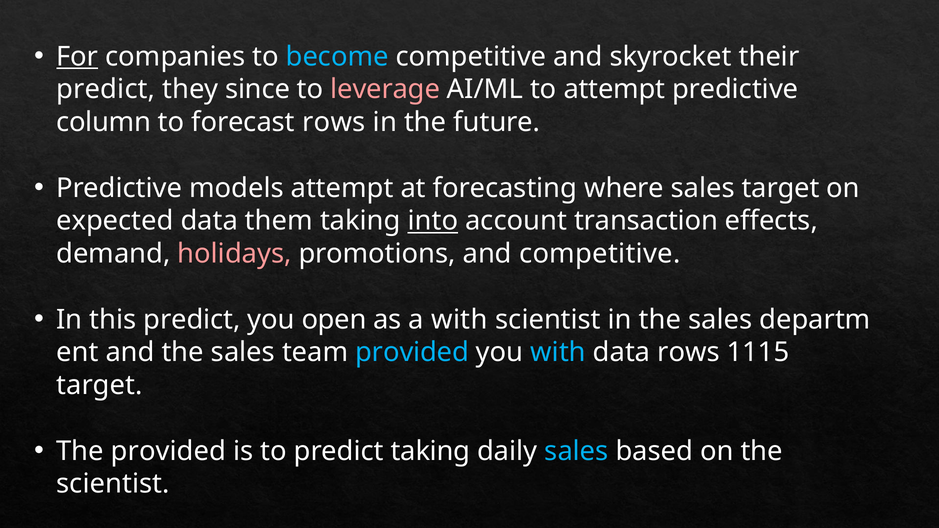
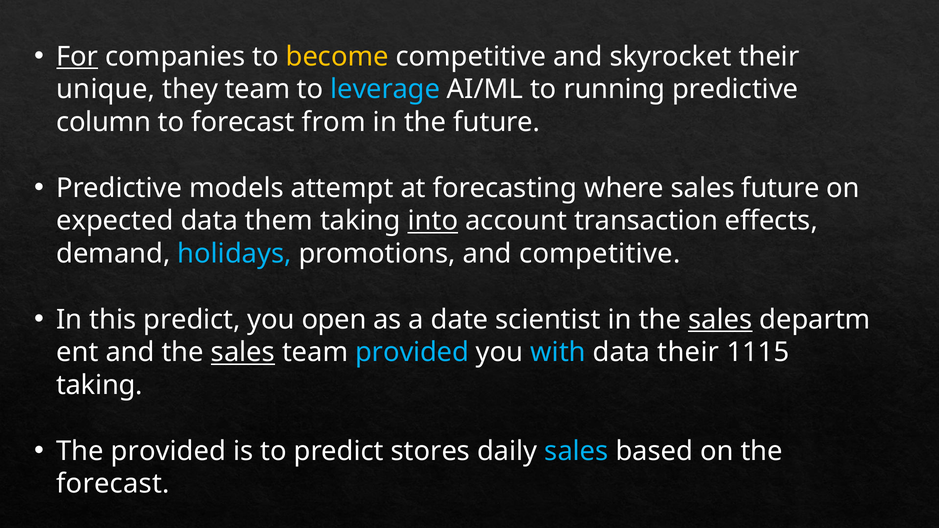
become colour: light blue -> yellow (337, 57)
predict: predict -> unique (106, 89)
they since: since -> team (258, 89)
leverage colour: pink -> light blue (385, 89)
to attempt: attempt -> running (614, 89)
forecast rows: rows -> from (334, 122)
sales target: target -> future (781, 188)
holidays colour: pink -> light blue (235, 254)
a with: with -> date (460, 320)
sales underline: none -> present (720, 320)
sales underline: none -> present (243, 353)
data rows: rows -> their (688, 353)
target: target -> taking (99, 385)
predict taking: taking -> stores (430, 451)
scientist: scientist -> forecast (113, 484)
